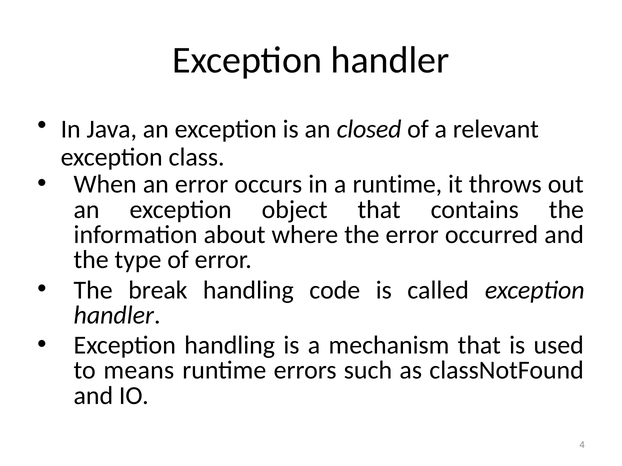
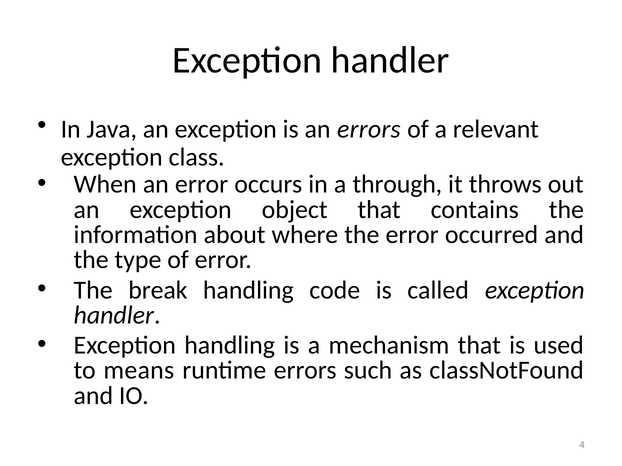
an closed: closed -> errors (369, 129)
a runtime: runtime -> through (397, 185)
